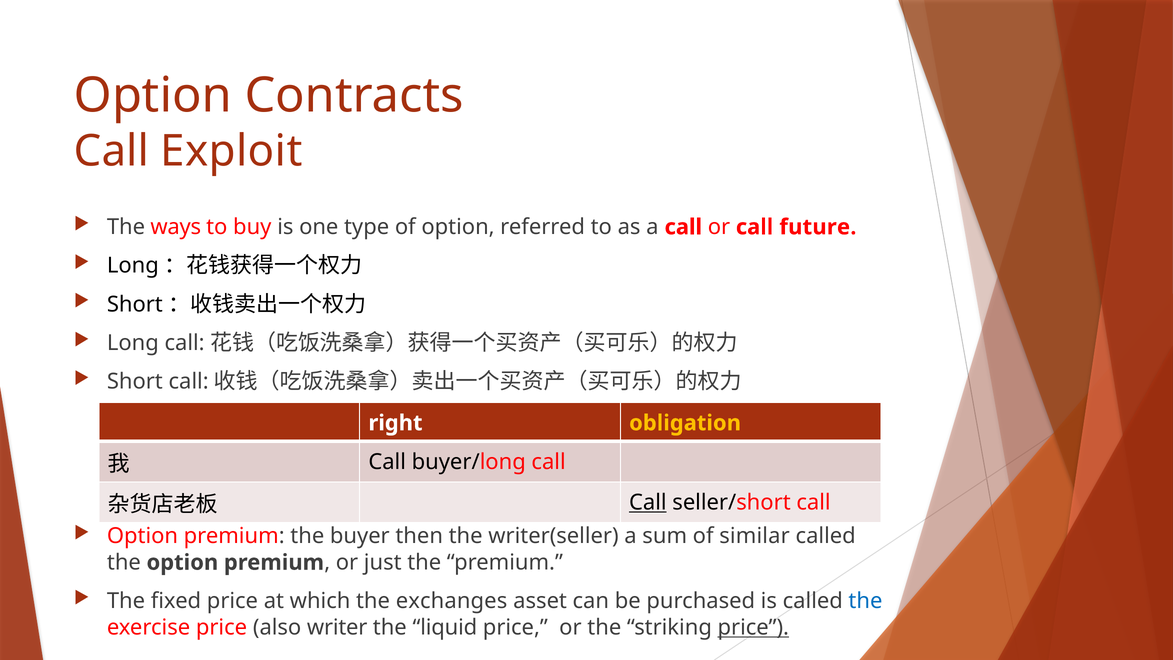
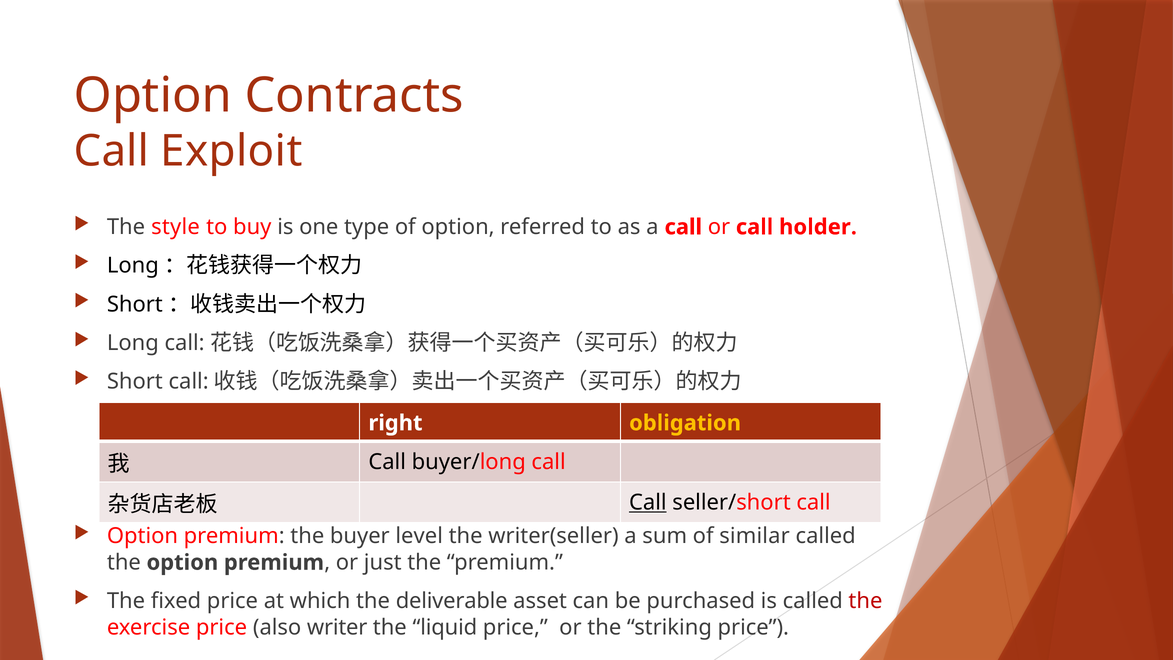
ways: ways -> style (176, 227)
future: future -> holder (818, 227)
then: then -> level (419, 536)
exchanges: exchanges -> deliverable (452, 601)
the colour: blue -> red (865, 601)
price underline: present -> none (753, 627)
